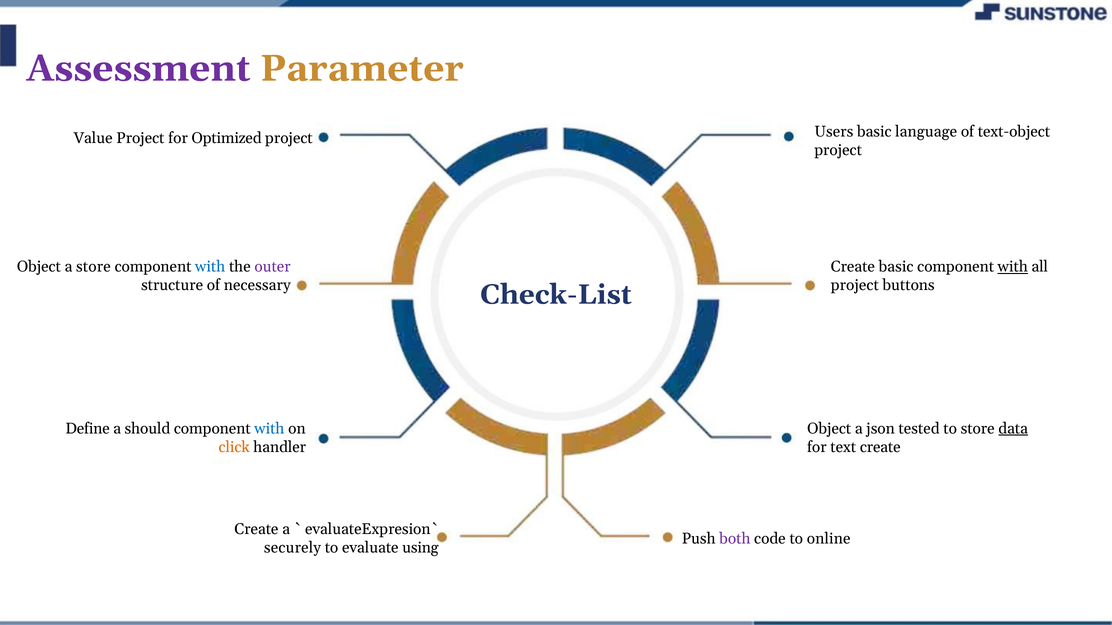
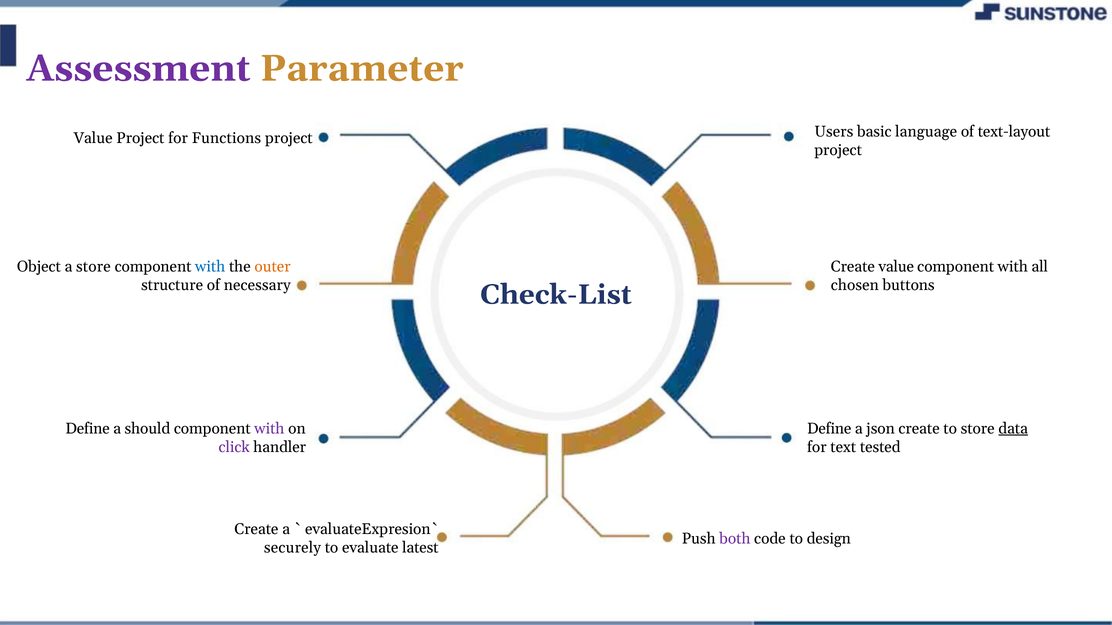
text-object: text-object -> text-layout (1014, 132)
Optimized: Optimized -> Functions (226, 138)
outer colour: purple -> orange (272, 267)
Create basic: basic -> value (896, 267)
with underline: present -> none (1013, 267)
project: project -> chosen (855, 286)
with colour: blue -> purple (269, 429)
Object: Object -> Define (829, 429)
json tested: tested -> create (919, 429)
click colour: orange -> purple (234, 447)
text create: create -> tested (880, 447)
online: online -> design (829, 539)
using: using -> latest (420, 548)
